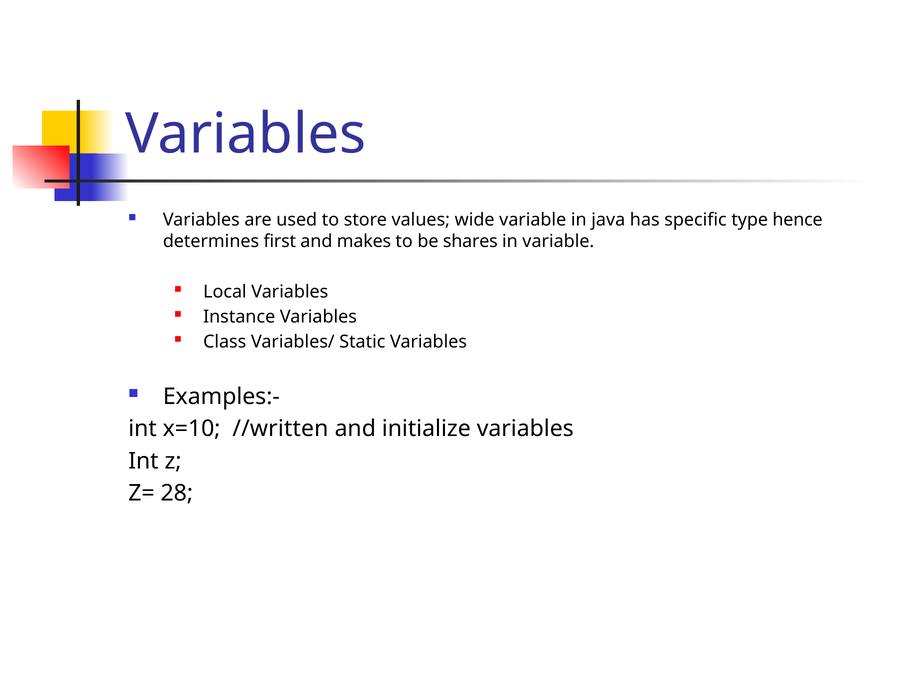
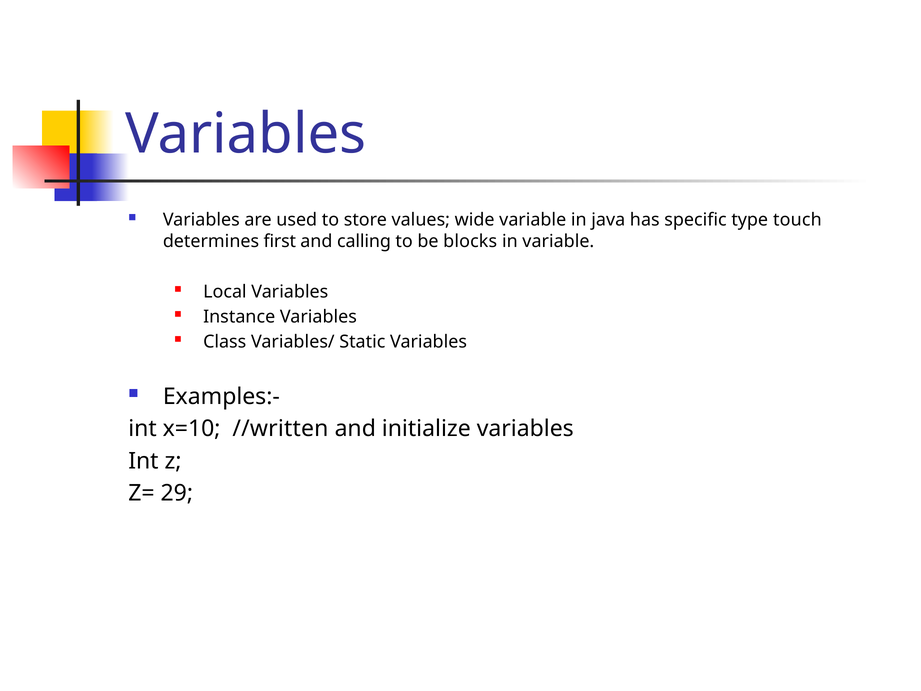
hence: hence -> touch (797, 220)
makes: makes -> calling (364, 241)
shares: shares -> blocks (470, 241)
28: 28 -> 29 (177, 493)
